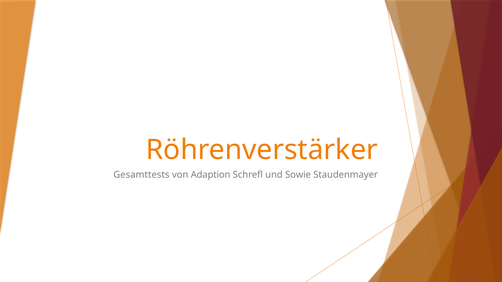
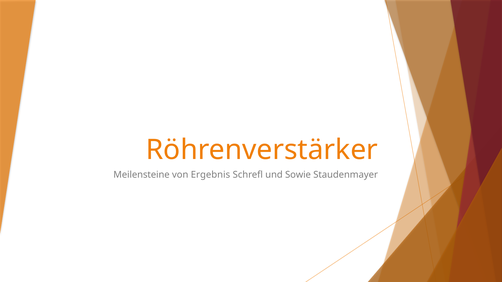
Gesamttests: Gesamttests -> Meilensteine (141, 175)
Adaption: Adaption -> Ergebnis (210, 175)
